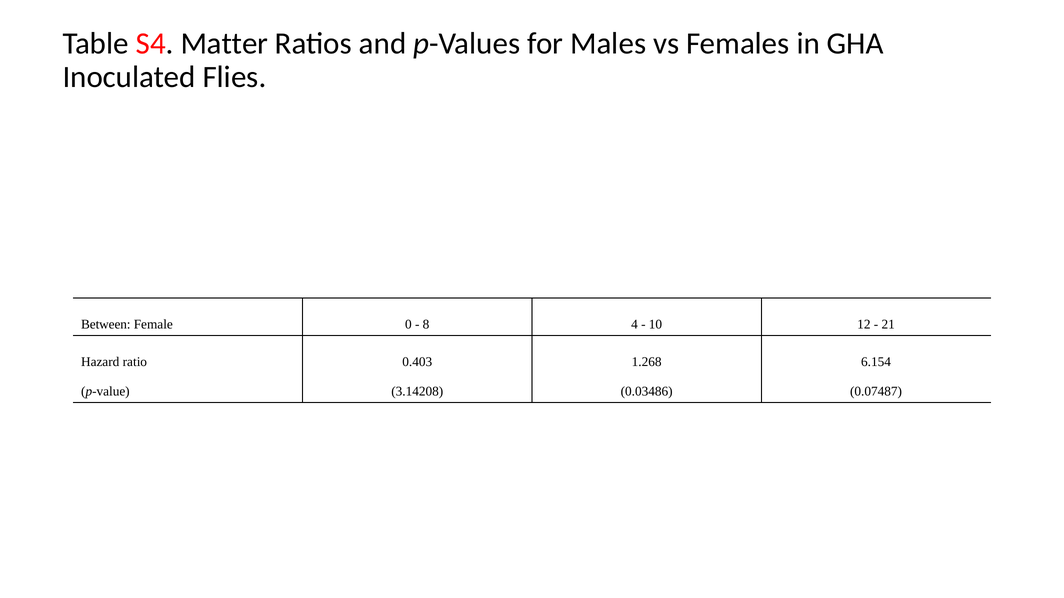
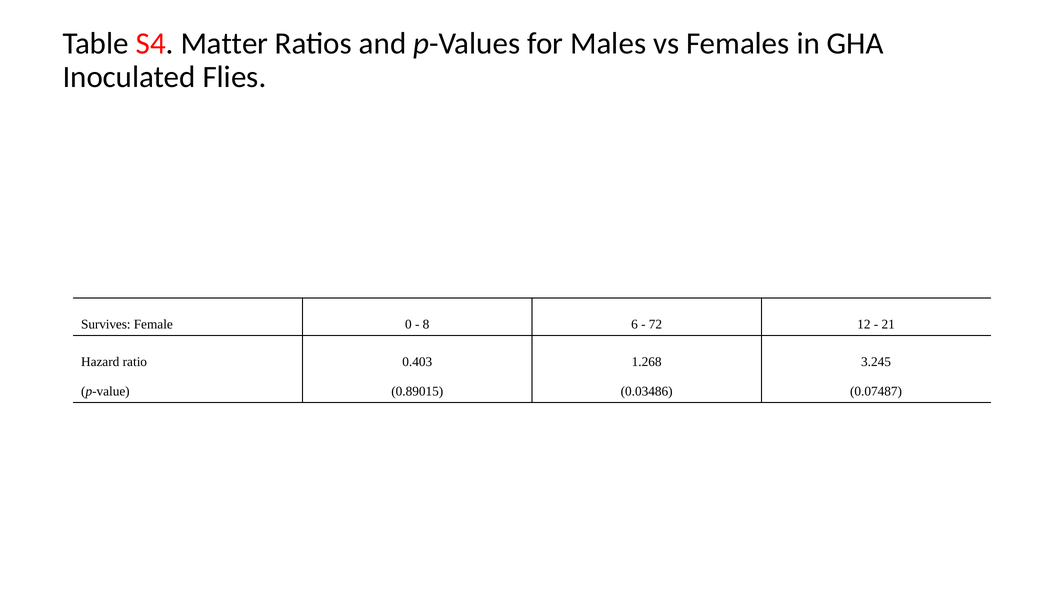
Between: Between -> Survives (106, 324)
4: 4 -> 6 (634, 324)
10: 10 -> 72 (655, 324)
6.154: 6.154 -> 3.245 (876, 362)
3.14208: 3.14208 -> 0.89015 (417, 392)
